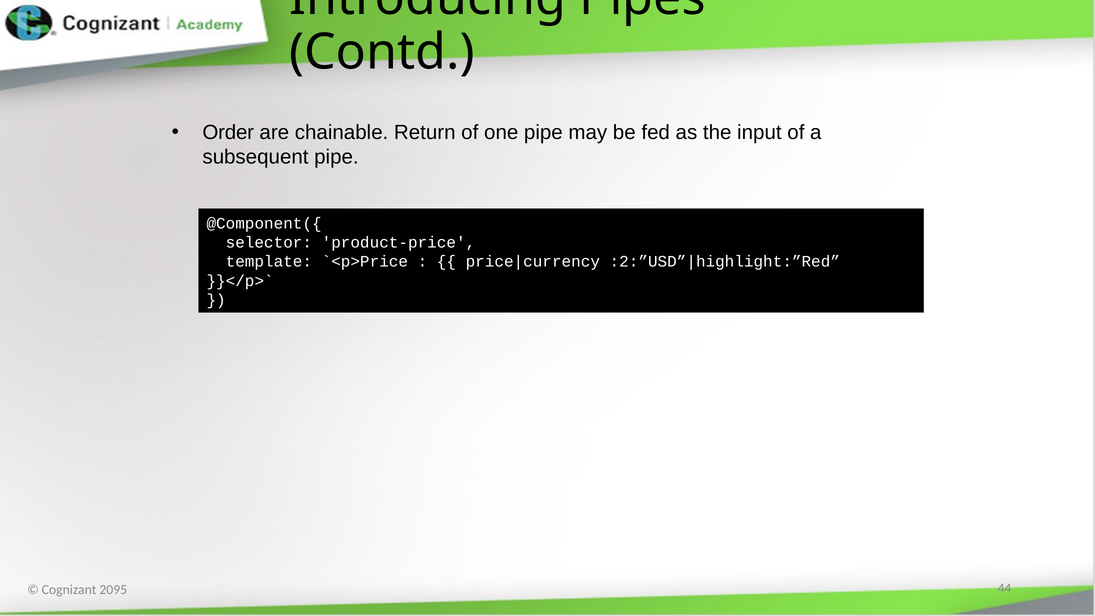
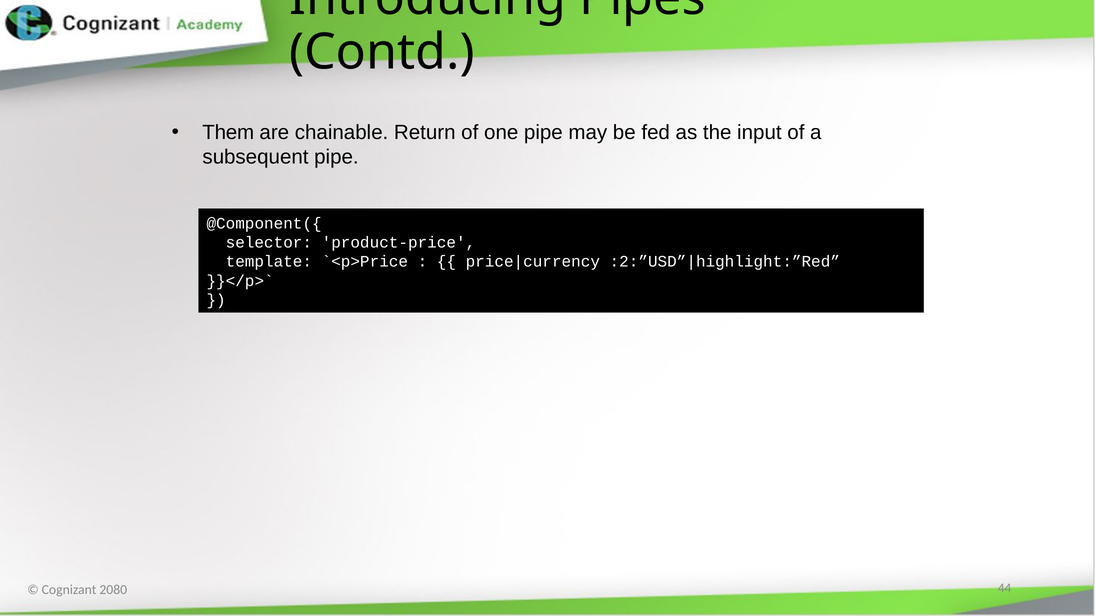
Order: Order -> Them (228, 132)
2095: 2095 -> 2080 (113, 590)
